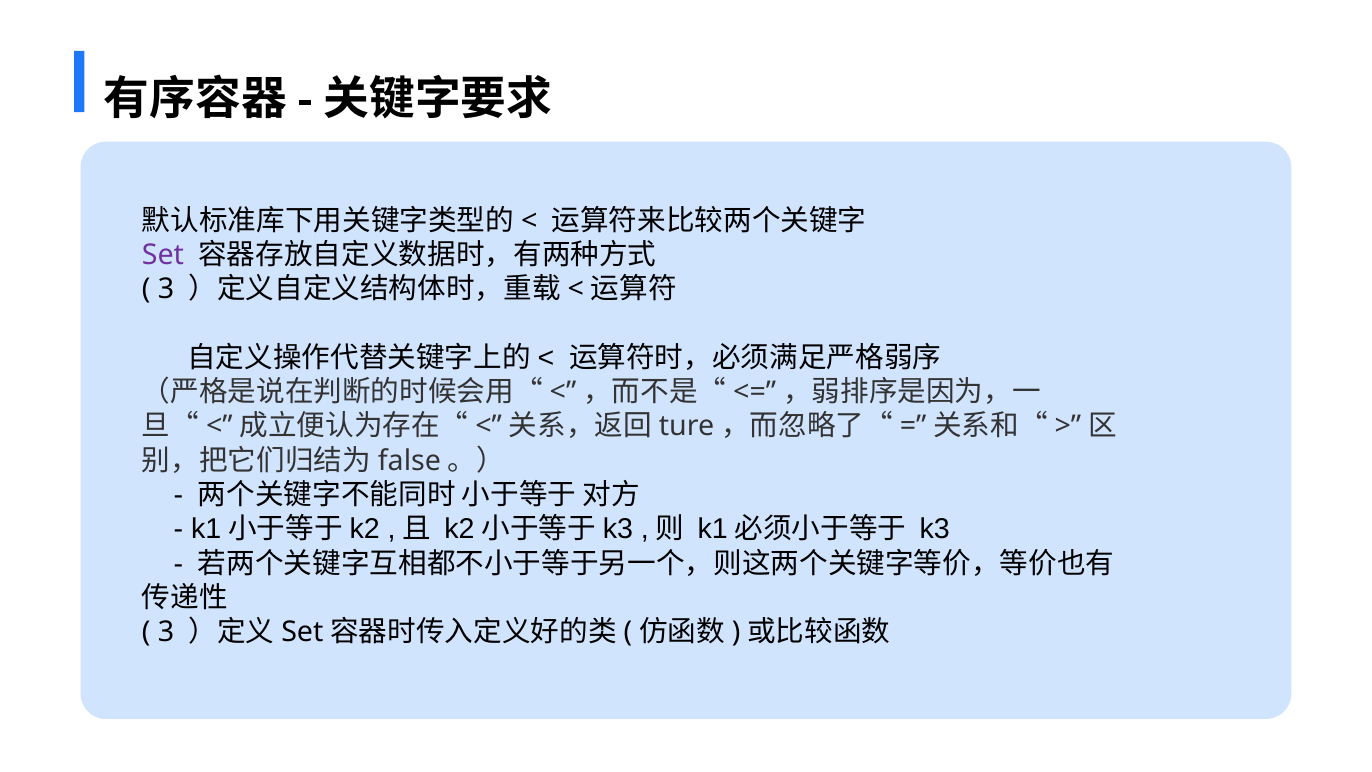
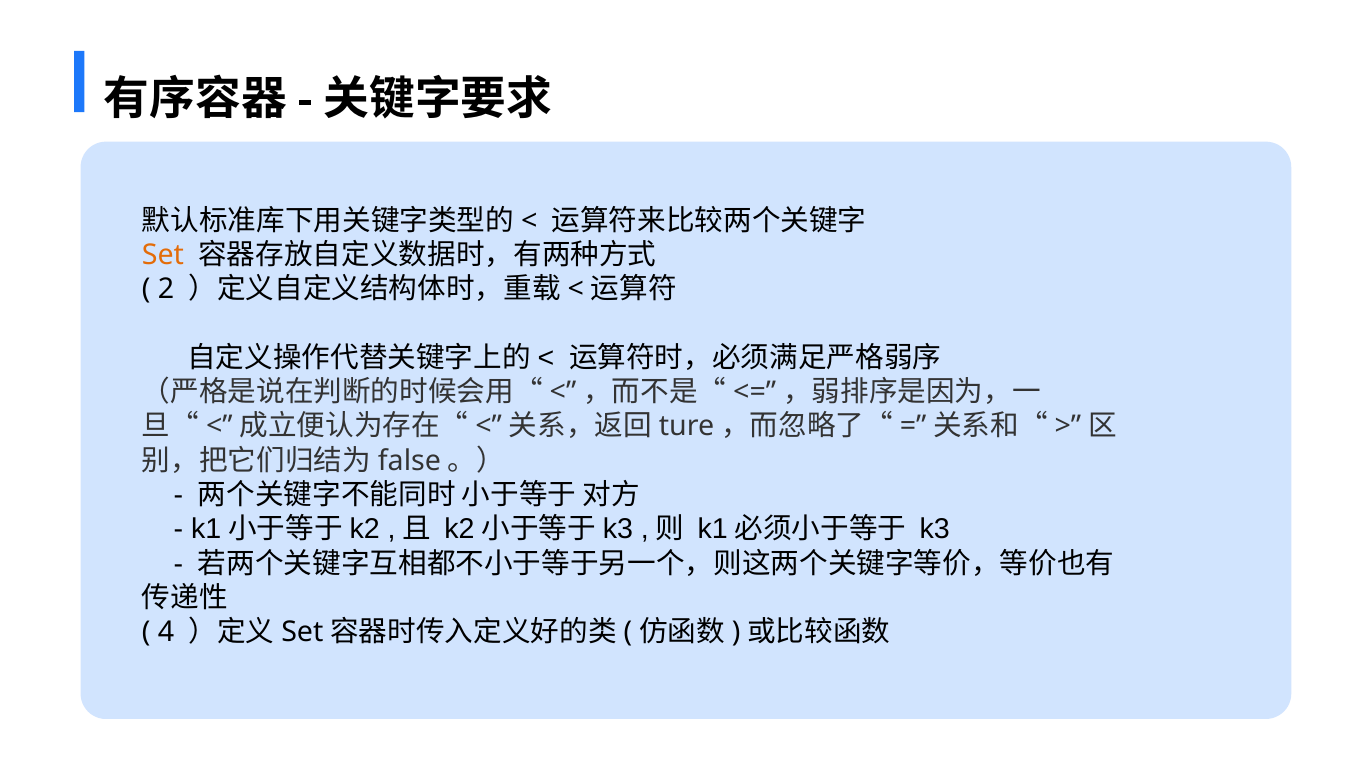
Set colour: purple -> orange (163, 255)
3: 3 -> 2 (166, 289)
3: 3 -> 4 (166, 632)
